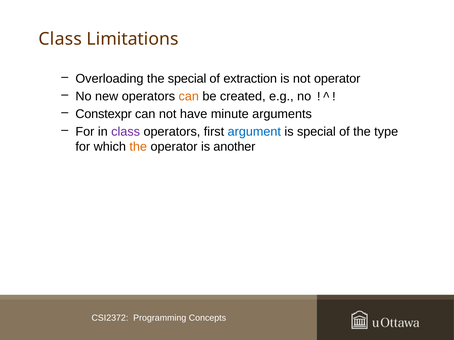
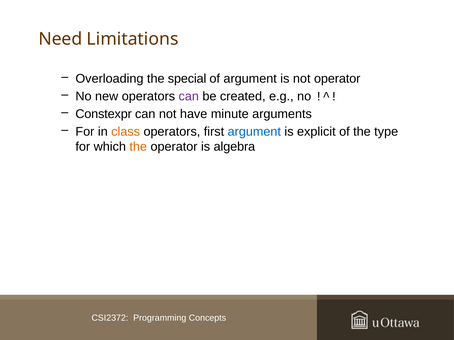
Class: Class -> Need (60, 39)
of extraction: extraction -> argument (250, 79)
can colour: orange -> purple (189, 96)
class colour: purple -> orange (126, 132)
is special: special -> explicit (316, 132)
another: another -> algebra (234, 147)
